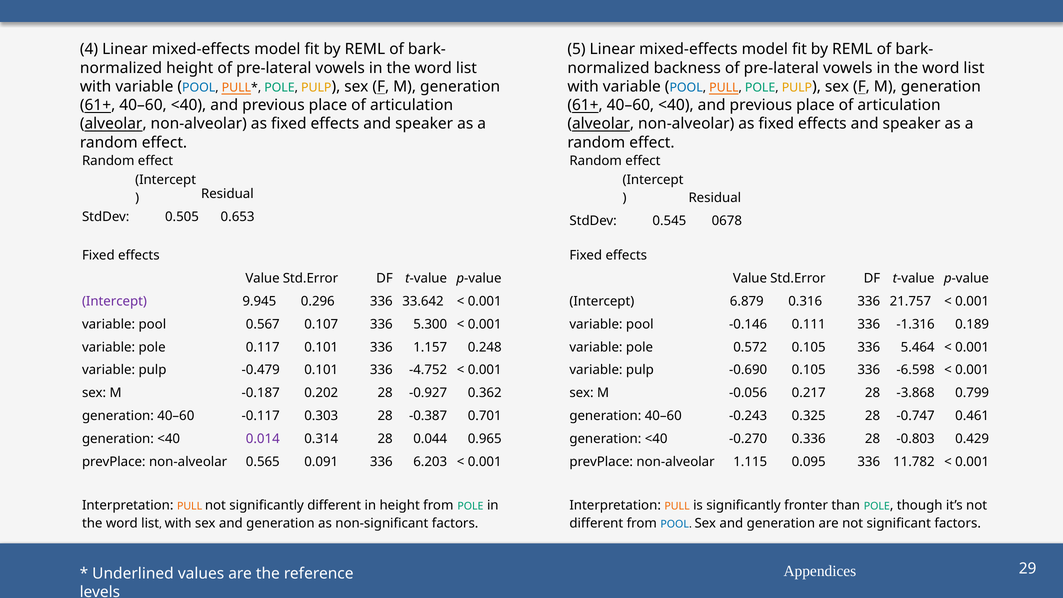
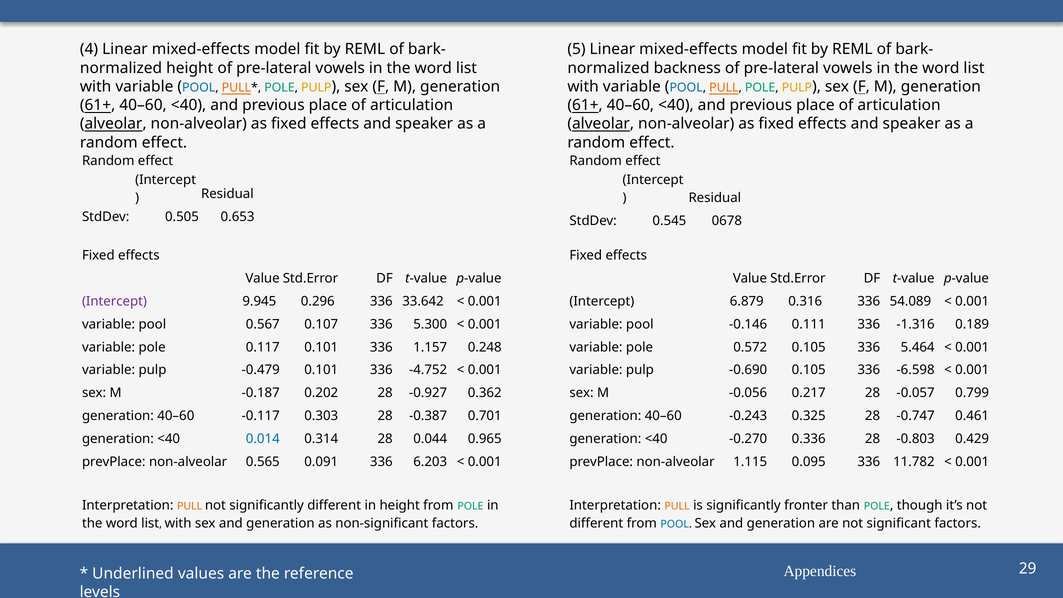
21.757: 21.757 -> 54.089 (910, 301)
-3.868: -3.868 -> -0.057 (916, 393)
0.014 colour: purple -> blue (263, 439)
